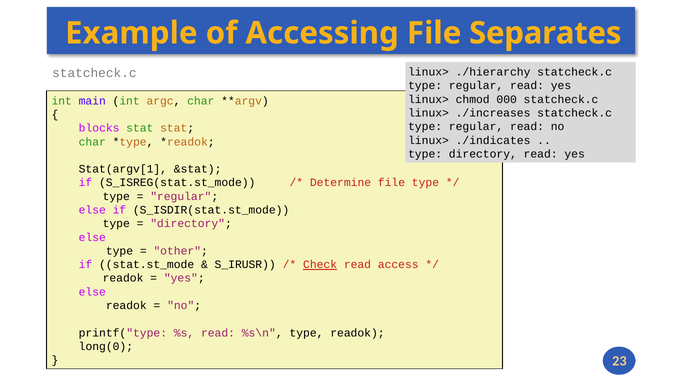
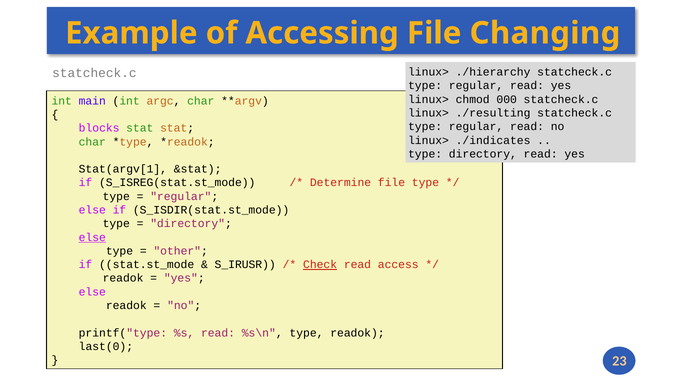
Separates: Separates -> Changing (545, 33)
./increases: ./increases -> ./resulting (493, 113)
else underline: none -> present (92, 237)
long(0: long(0 -> last(0 (106, 346)
